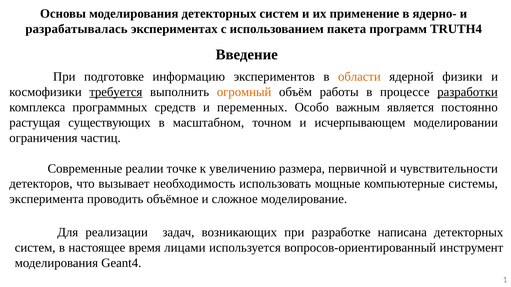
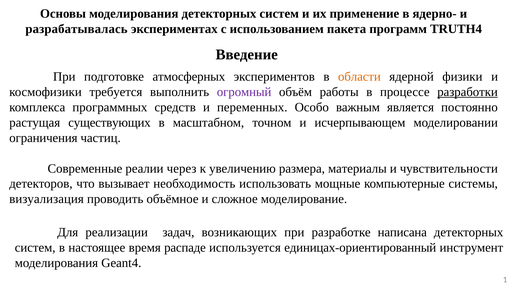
информацию: информацию -> атмосферных (189, 77)
требуется underline: present -> none (116, 92)
огромный colour: orange -> purple (244, 92)
точке: точке -> через (182, 169)
первичной: первичной -> материалы (357, 169)
эксперимента: эксперимента -> визуализация (47, 199)
лицами: лицами -> распаде (185, 248)
вопросов-ориентированный: вопросов-ориентированный -> единицах-ориентированный (360, 248)
